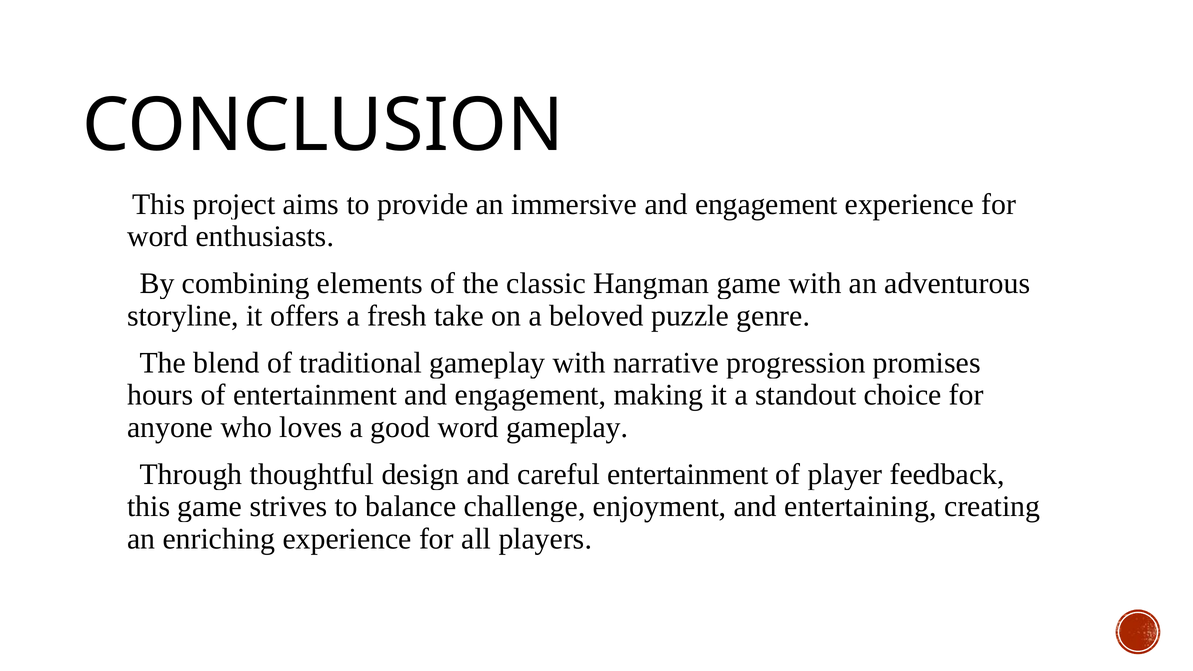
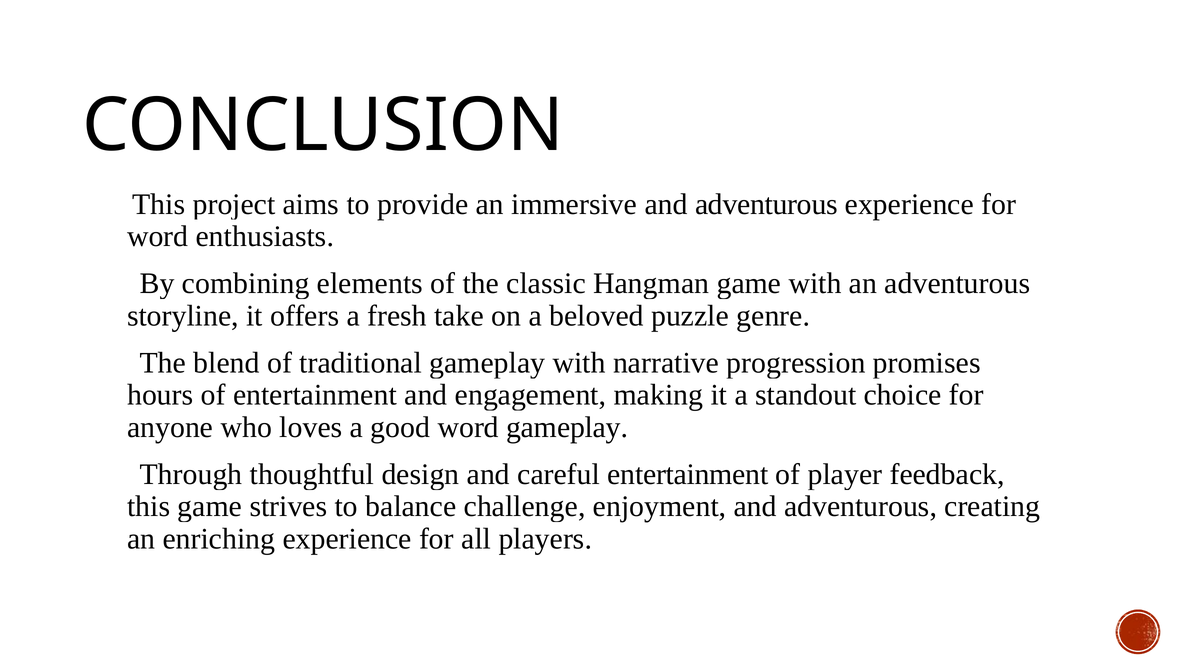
immersive and engagement: engagement -> adventurous (766, 204)
enjoyment and entertaining: entertaining -> adventurous (861, 507)
